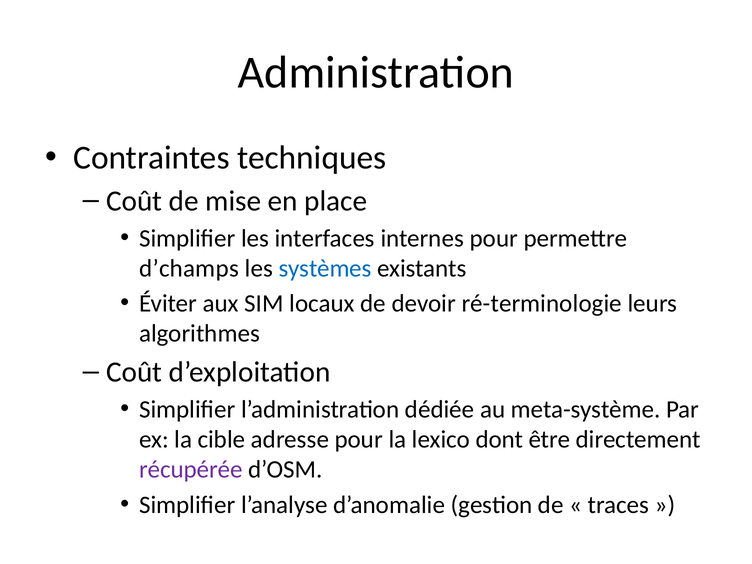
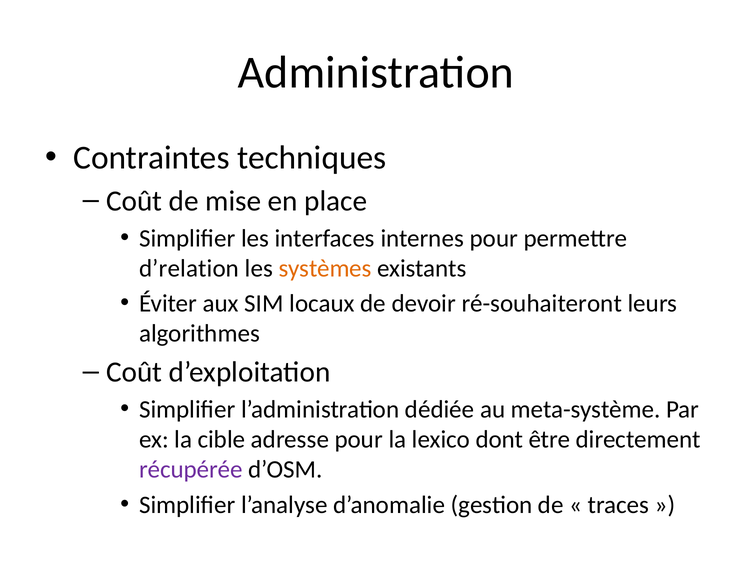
d’champs: d’champs -> d’relation (189, 268)
systèmes colour: blue -> orange (325, 268)
ré-terminologie: ré-terminologie -> ré-souhaiteront (542, 303)
